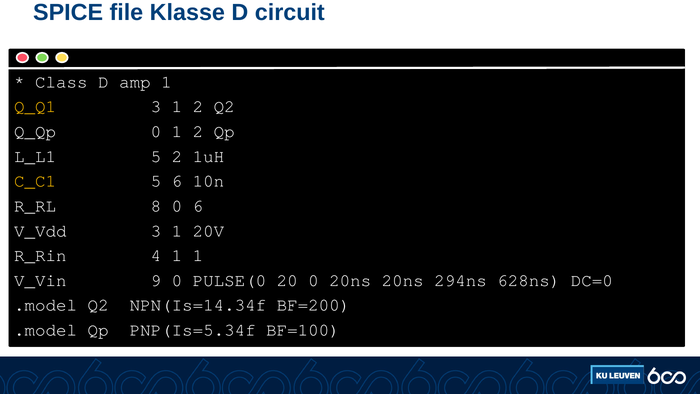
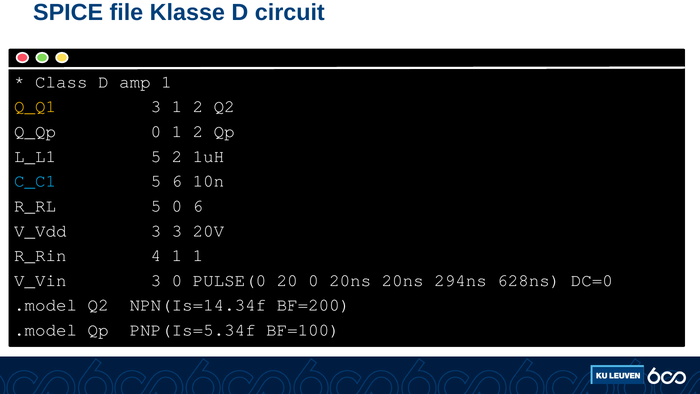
C_C1 colour: yellow -> light blue (35, 181)
R_RL 8: 8 -> 5 (156, 206)
V_Vdd 3 1: 1 -> 3 (177, 231)
V_Vin 9: 9 -> 3 (156, 280)
